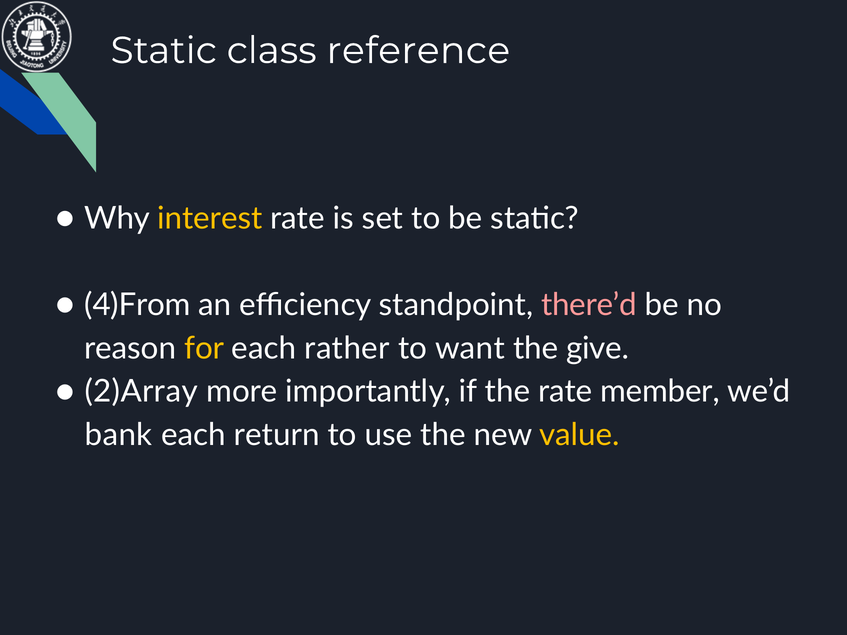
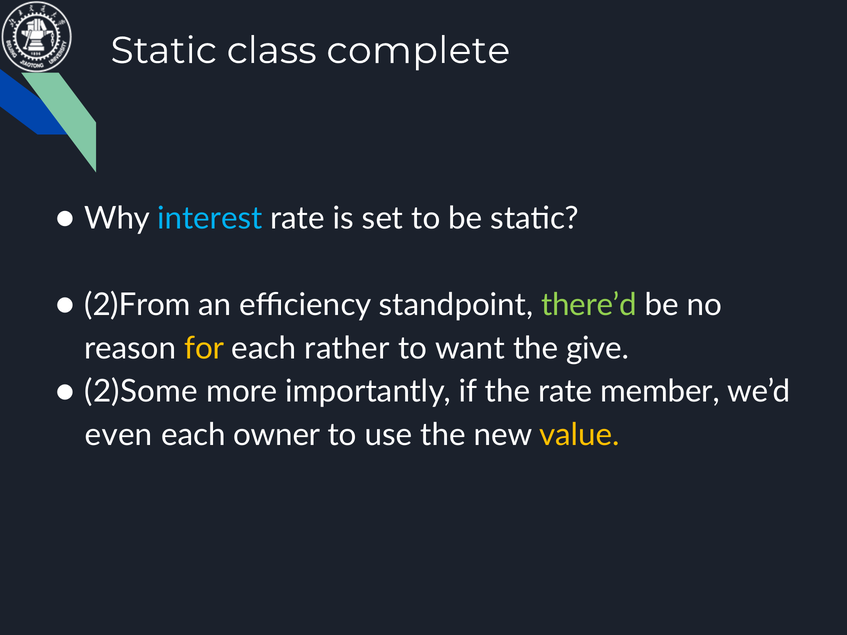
reference: reference -> complete (418, 51)
interest colour: yellow -> light blue (210, 218)
4)From: 4)From -> 2)From (137, 305)
there’d colour: pink -> light green (589, 305)
2)Array: 2)Array -> 2)Some (141, 392)
bank: bank -> even (119, 435)
return: return -> owner (277, 435)
